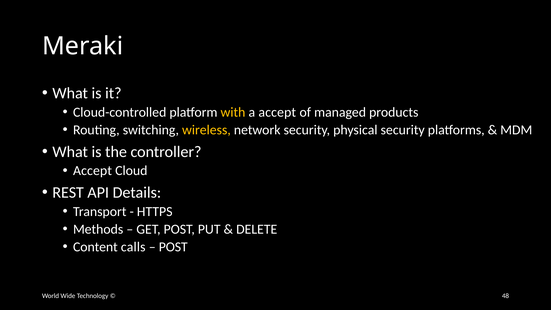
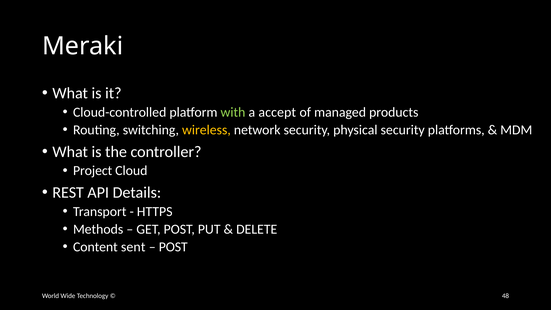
with colour: yellow -> light green (233, 112)
Accept: Accept -> Project (93, 171)
calls: calls -> sent (133, 247)
